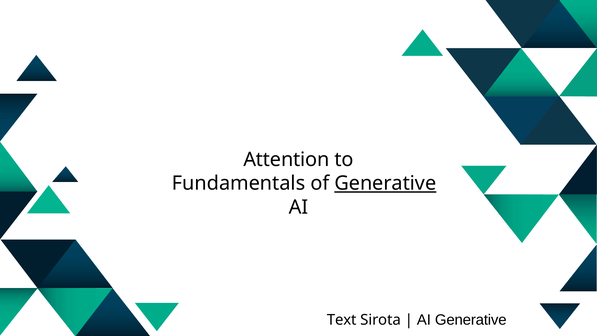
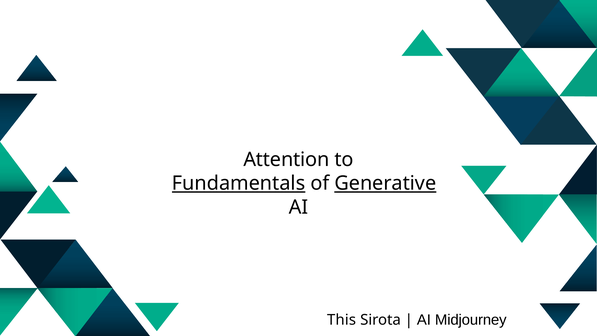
Fundamentals underline: none -> present (239, 183)
Text: Text -> This (342, 320)
AI Generative: Generative -> Midjourney (471, 320)
